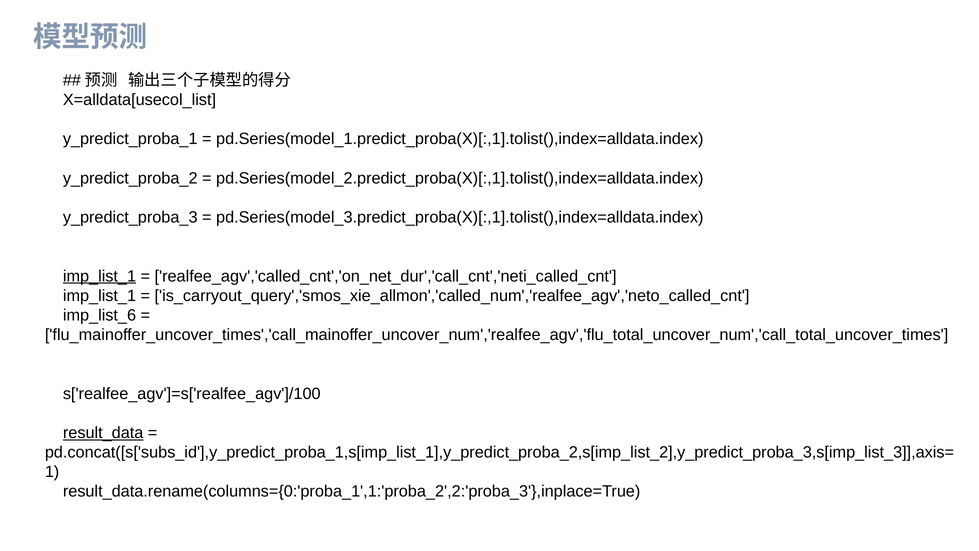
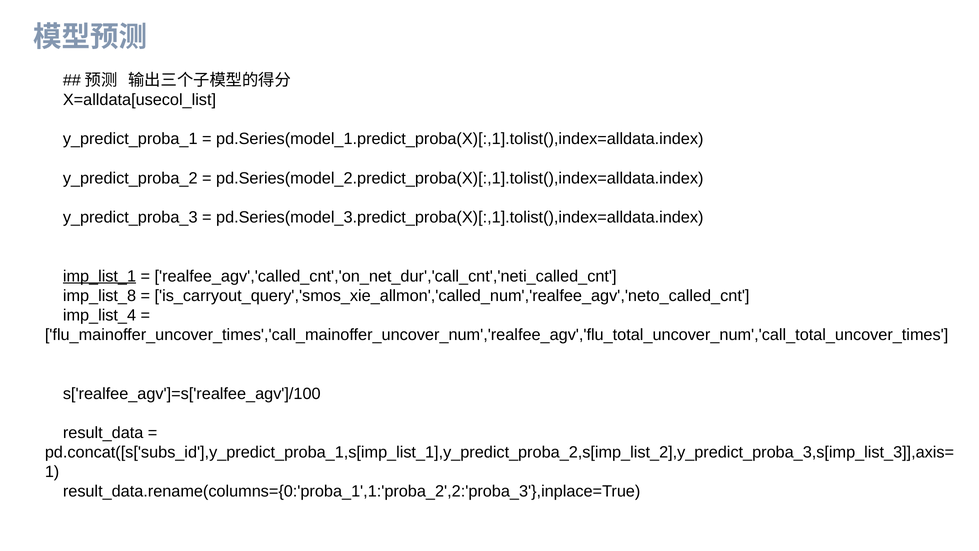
imp_list_1: imp_list_1 -> imp_list_8 (100, 296)
imp_list_6: imp_list_6 -> imp_list_4 (100, 315)
result_data underline: present -> none (103, 433)
